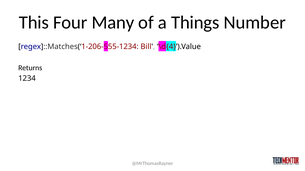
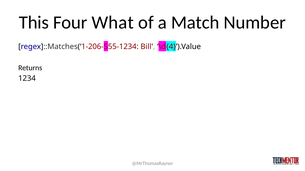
Many: Many -> What (113, 22)
Things: Things -> Match (195, 22)
